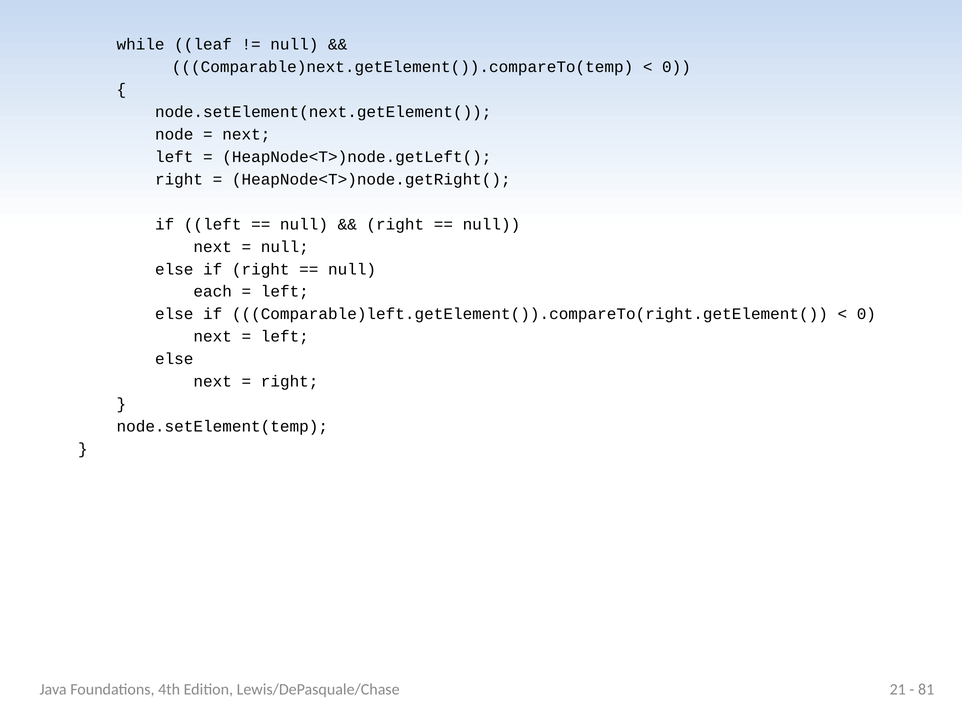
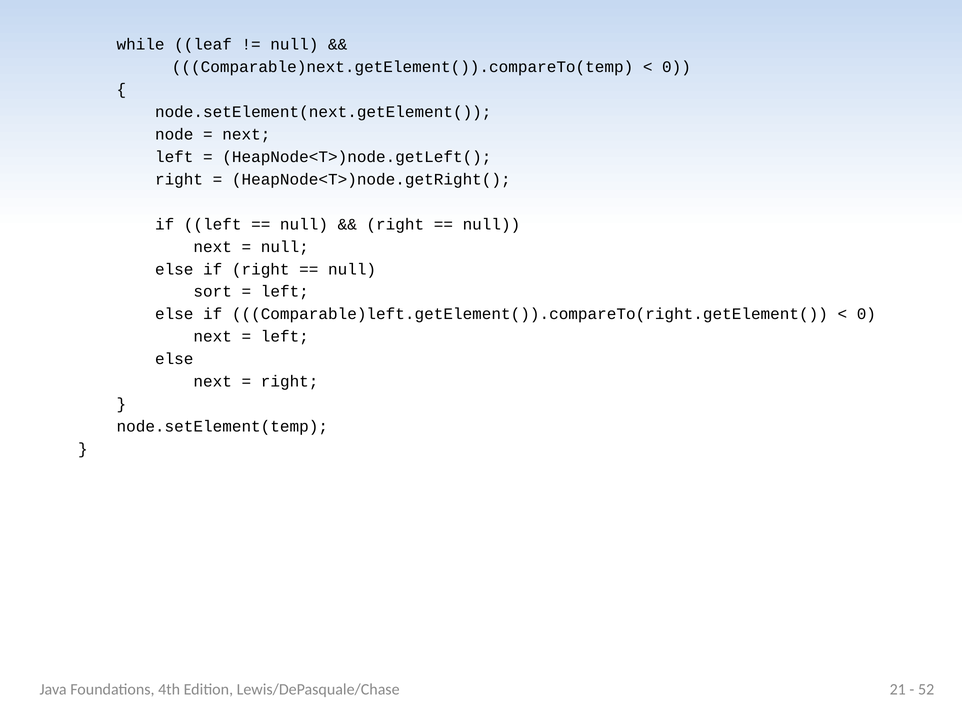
each: each -> sort (213, 291)
81: 81 -> 52 (926, 689)
